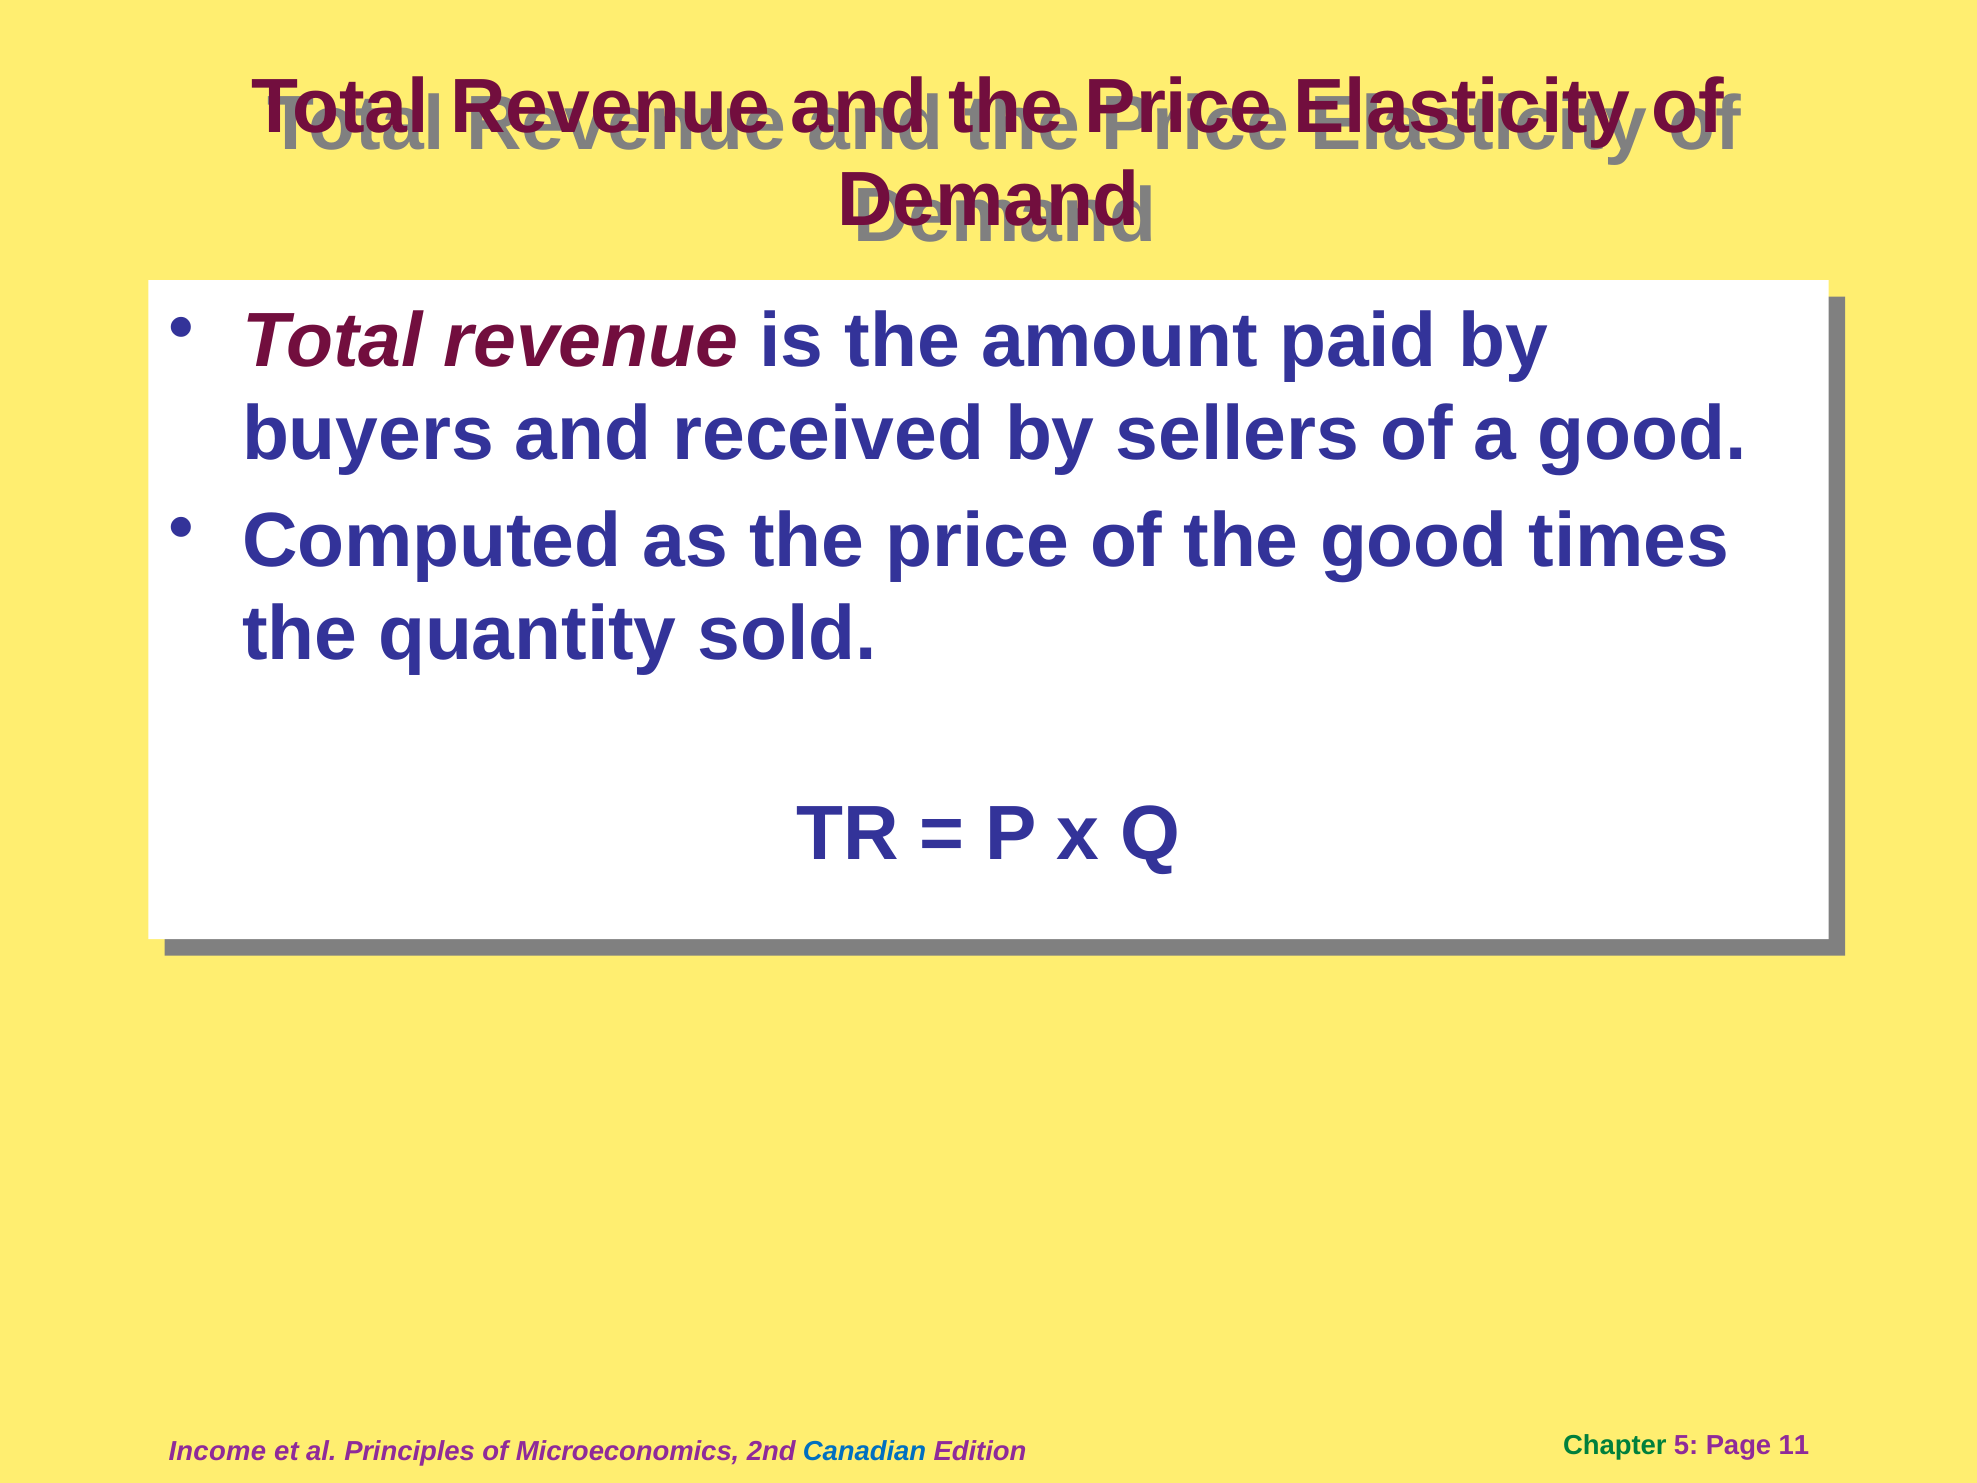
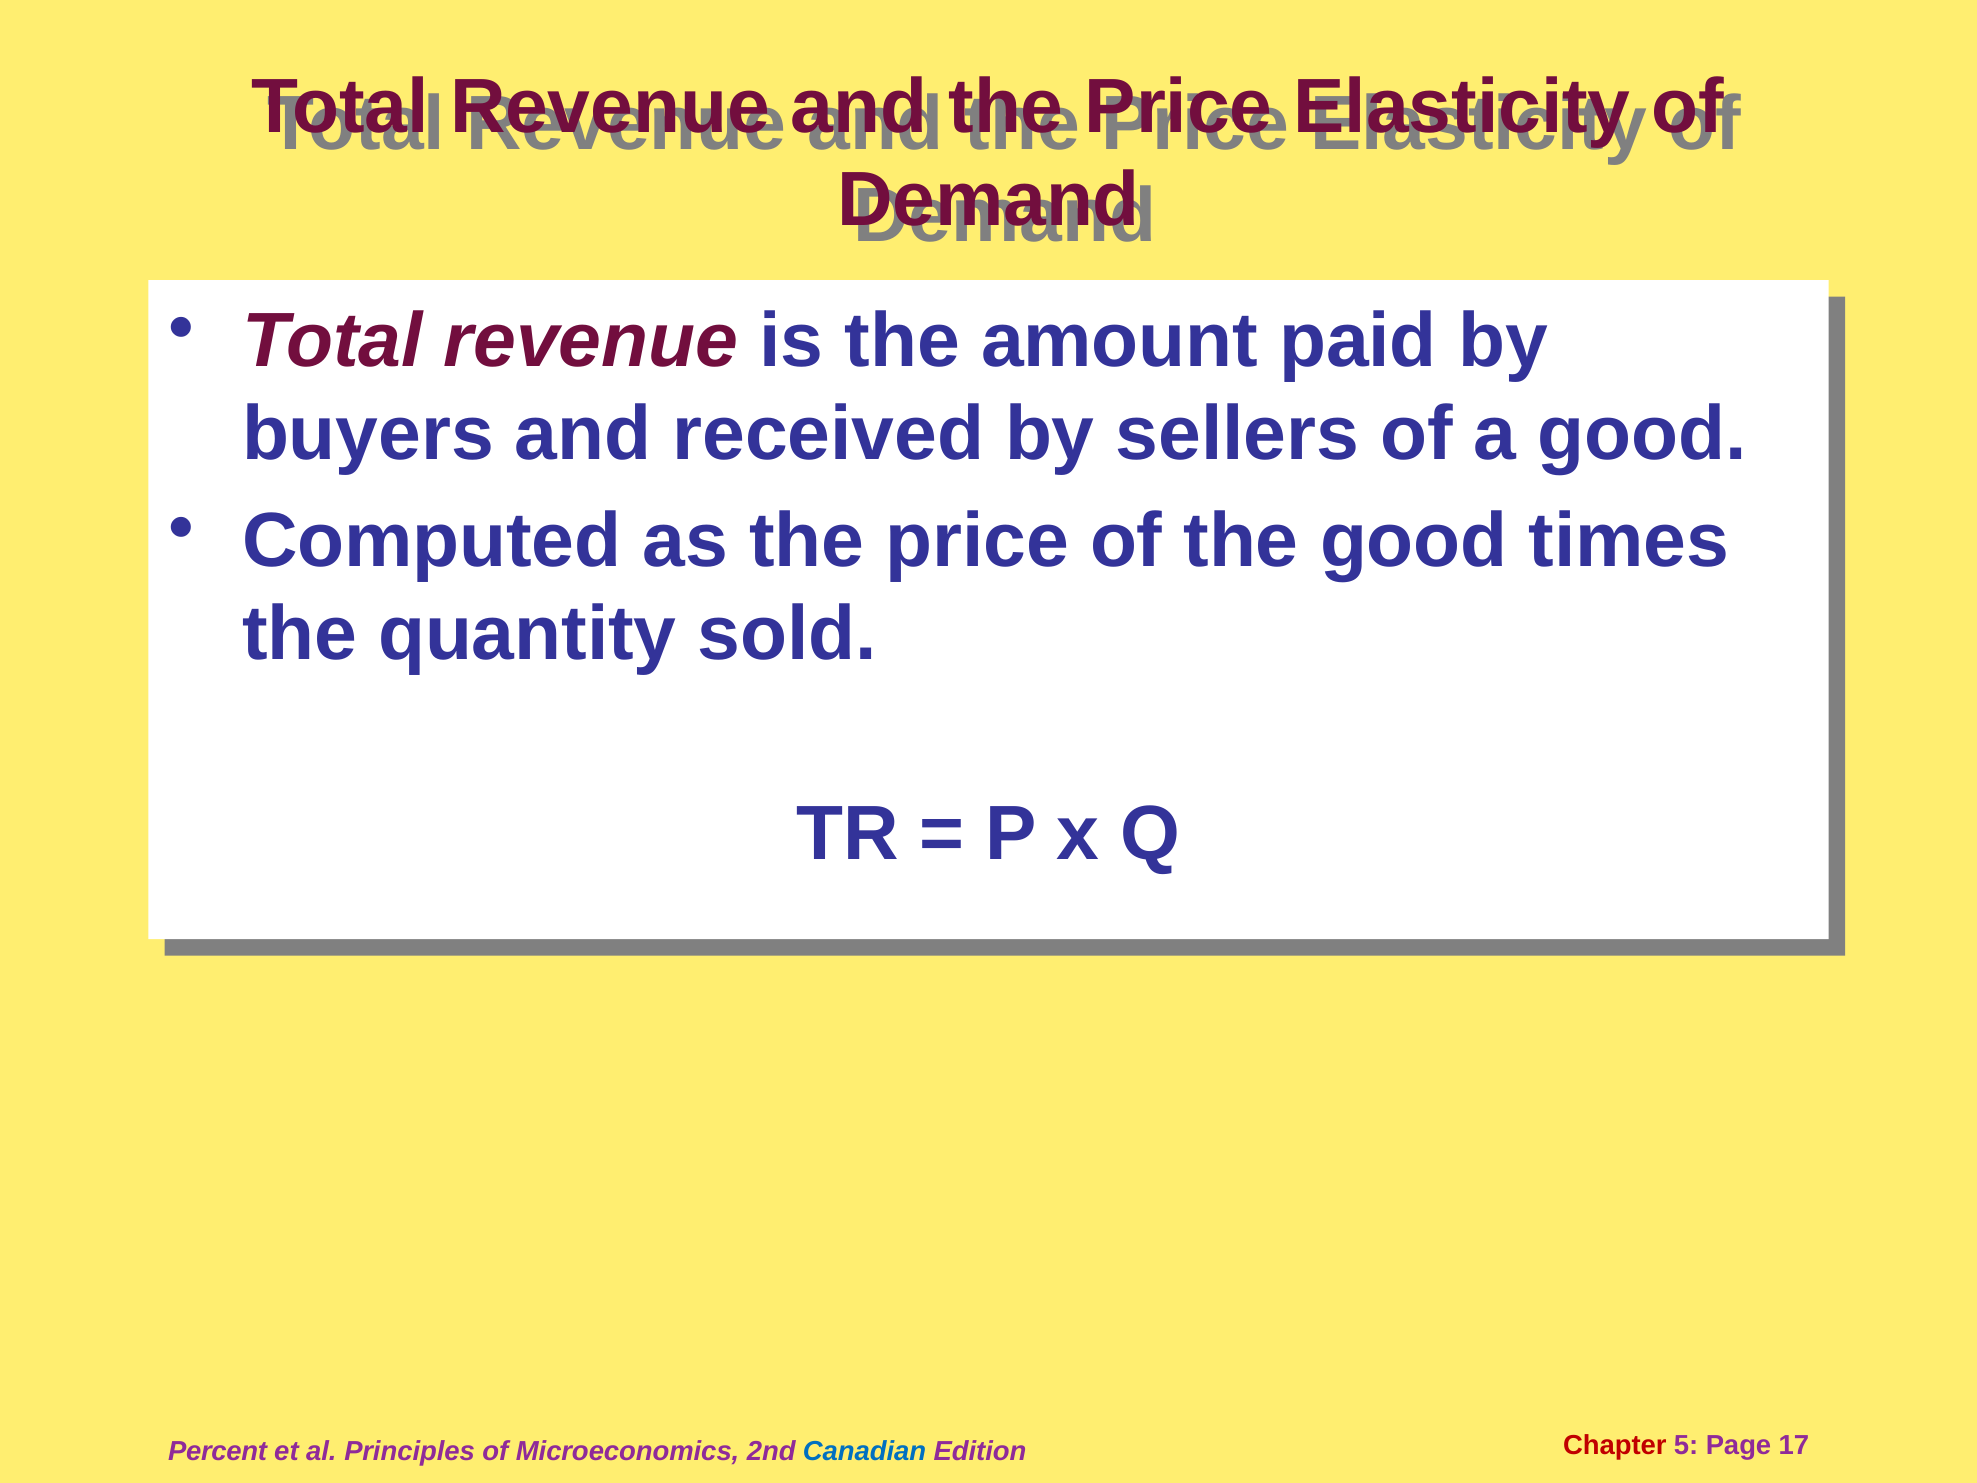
Income: Income -> Percent (218, 1452)
Chapter colour: green -> red (1615, 1445)
11: 11 -> 17 (1794, 1445)
